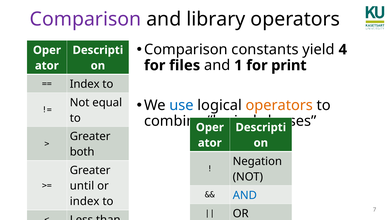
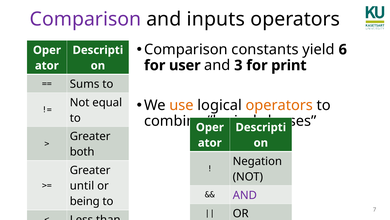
library: library -> inputs (216, 19)
4: 4 -> 6 (343, 49)
files: files -> user (185, 65)
1: 1 -> 3 (238, 65)
Index: Index -> Sums (85, 84)
use colour: blue -> orange (182, 105)
AND colour: blue -> purple (245, 195)
index: index -> being (85, 201)
